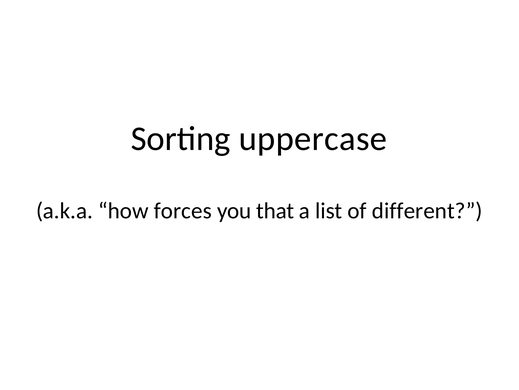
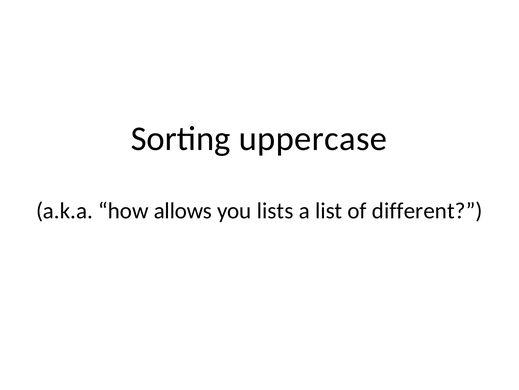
forces: forces -> allows (183, 210)
that: that -> lists (275, 210)
